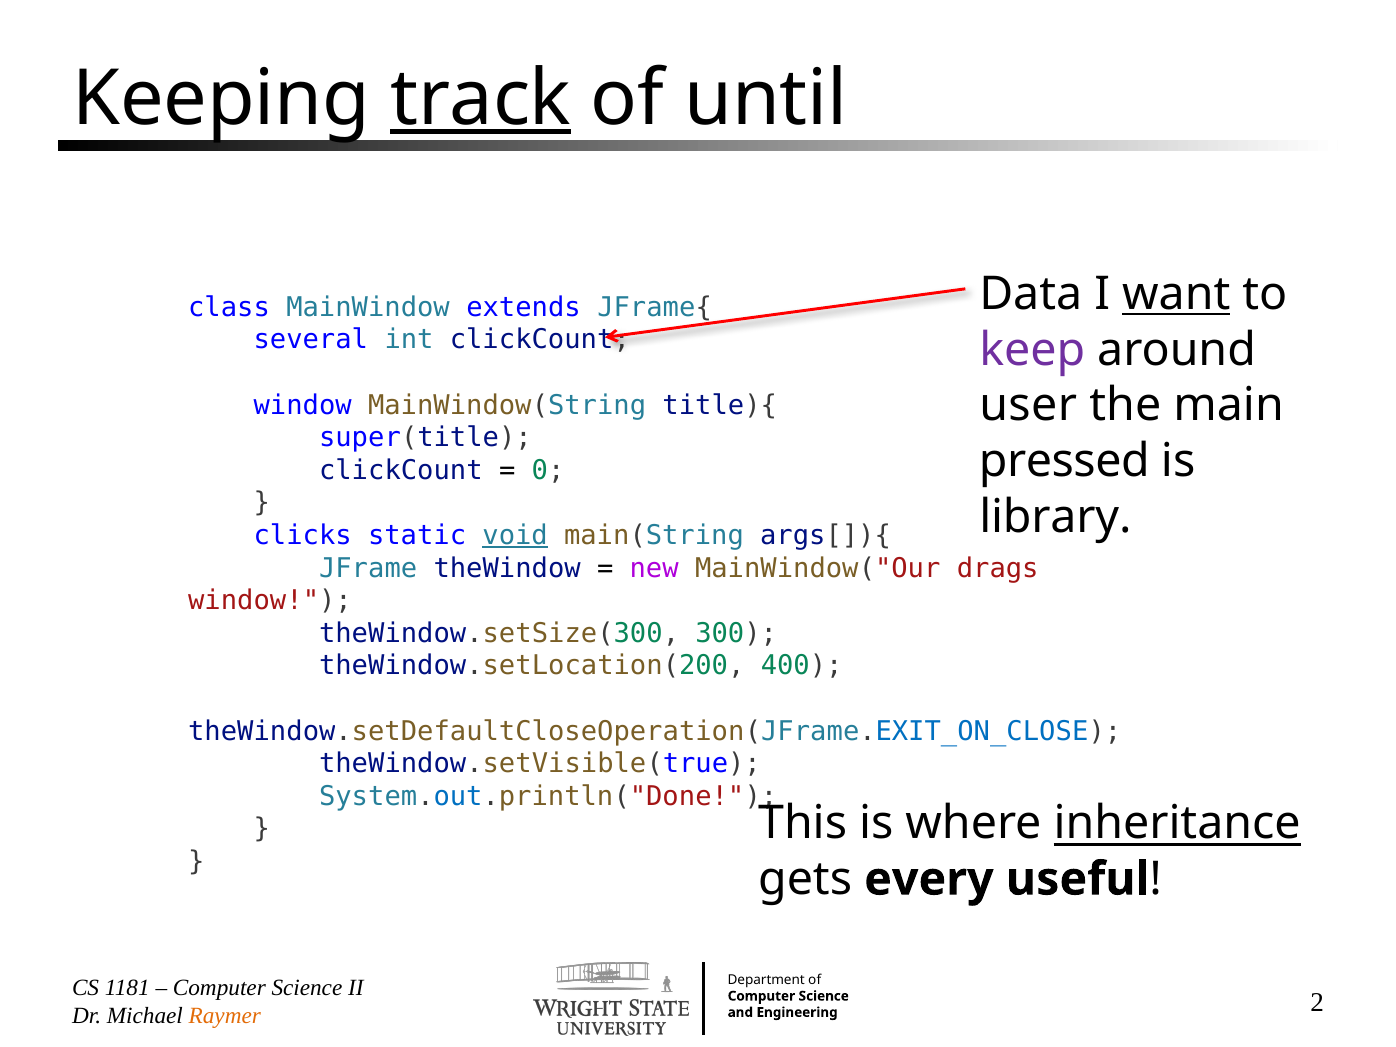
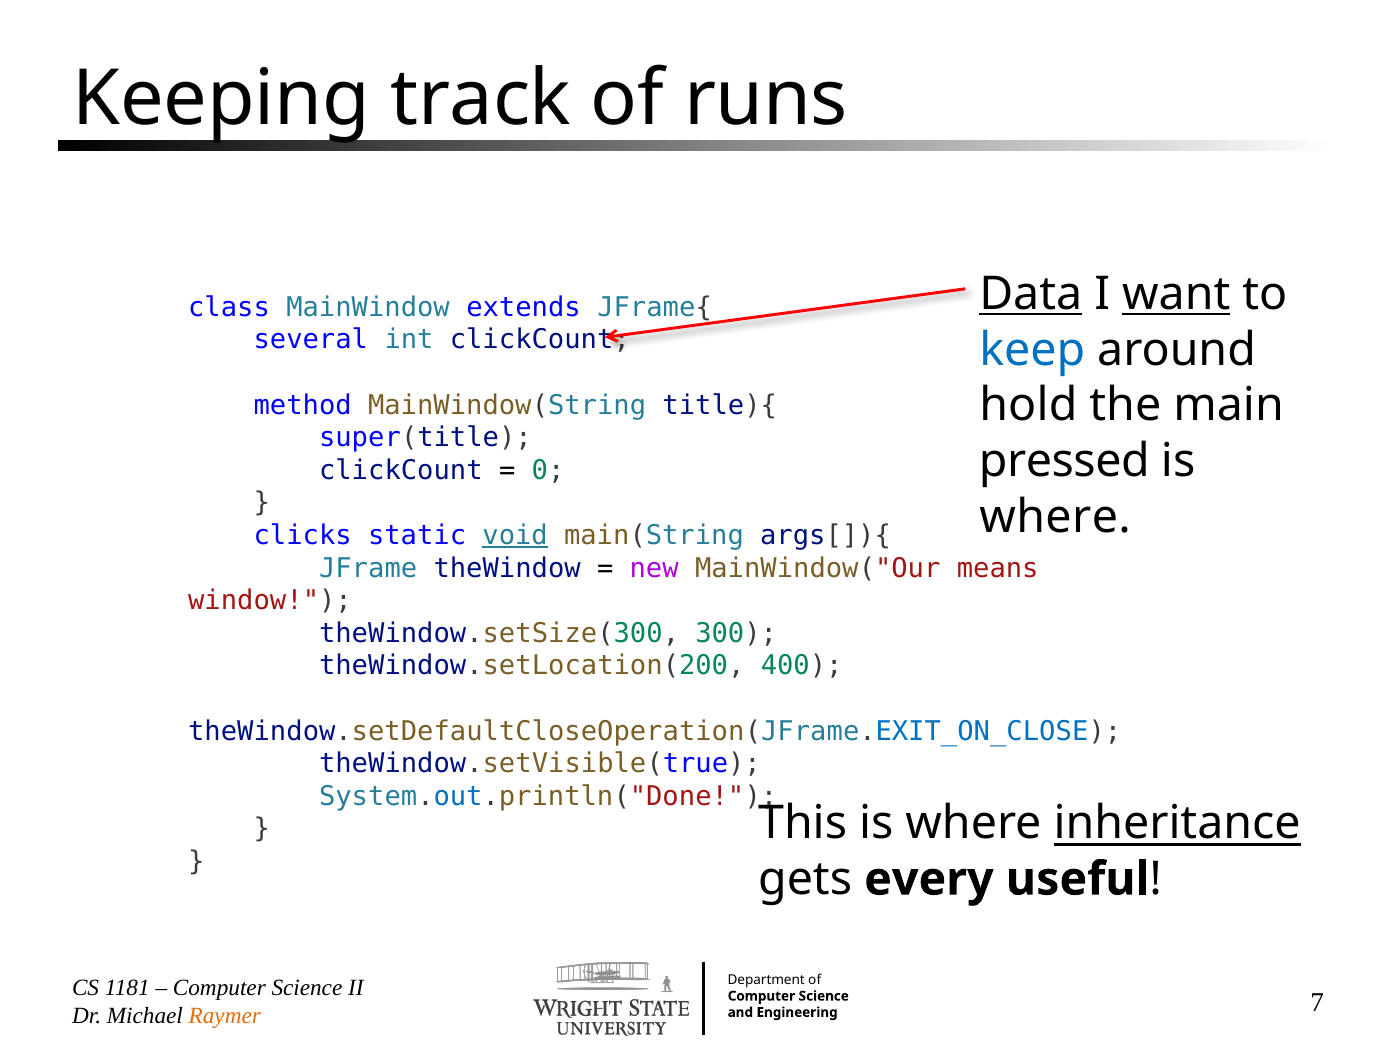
track underline: present -> none (481, 98)
until: until -> runs (766, 98)
Data underline: none -> present (1031, 294)
keep colour: purple -> blue (1032, 350)
user: user -> hold (1028, 406)
window: window -> method (303, 405)
library: library -> where (1055, 517)
drags: drags -> means (998, 568)
2: 2 -> 7 (1317, 1002)
